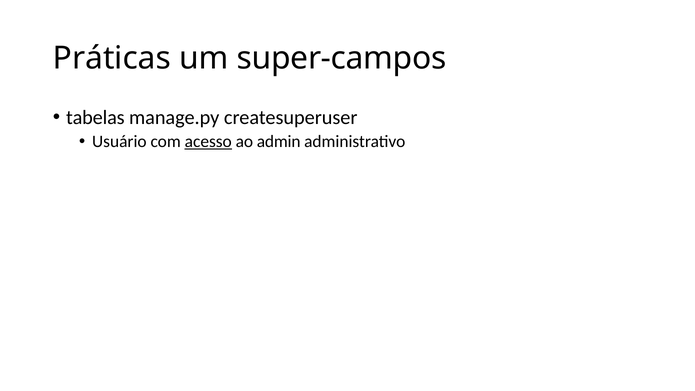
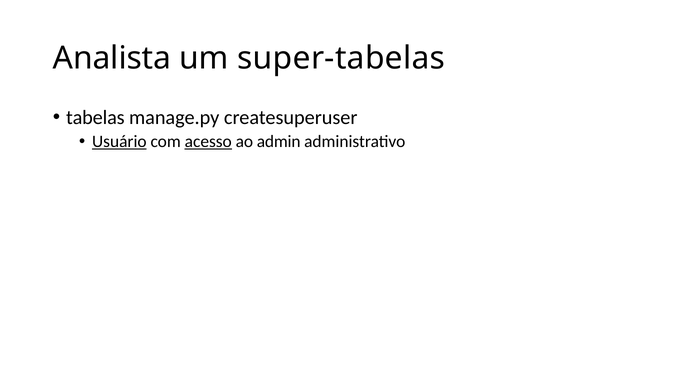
Práticas: Práticas -> Analista (112, 58)
super-campos: super-campos -> super-tabelas (341, 58)
Usuário underline: none -> present (119, 141)
